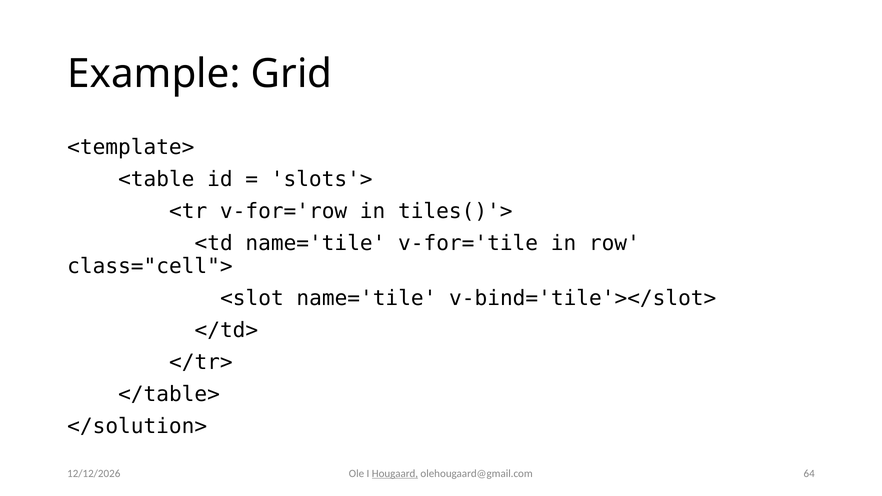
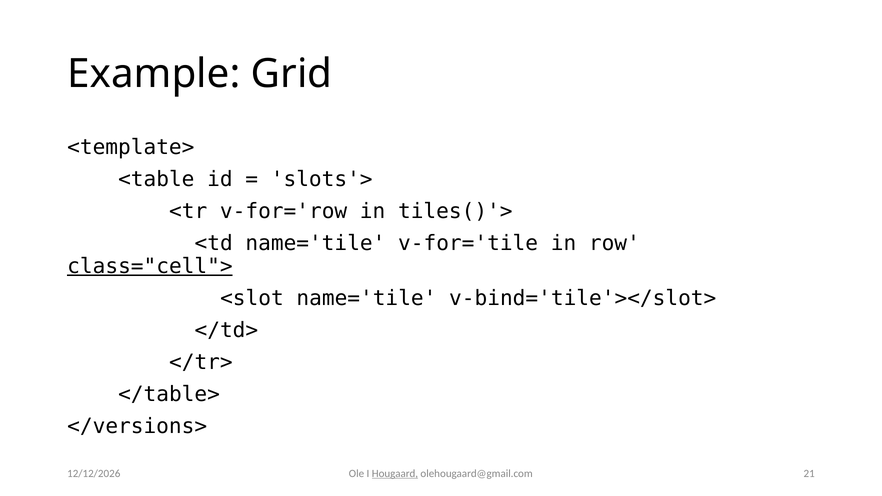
class="cell"> underline: none -> present (150, 266)
</solution>: </solution> -> </versions> (137, 426)
64: 64 -> 21 (809, 474)
